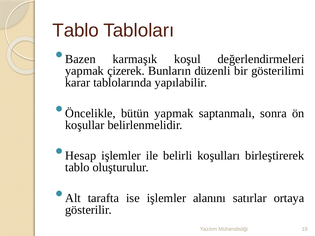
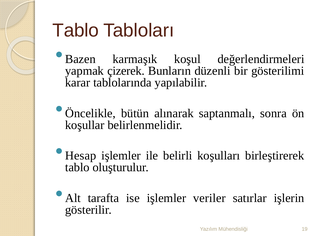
bütün yapmak: yapmak -> alınarak (174, 113)
alanını: alanını -> veriler (209, 198)
ortaya: ortaya -> işlerin (289, 198)
